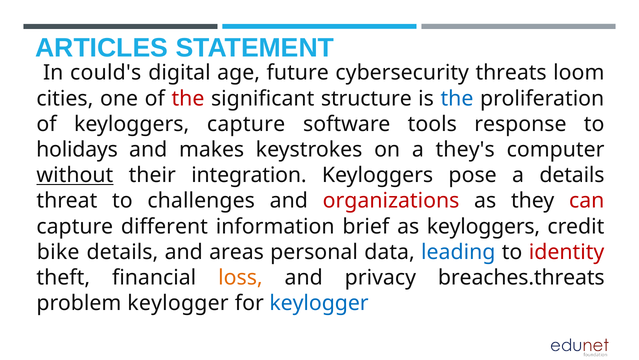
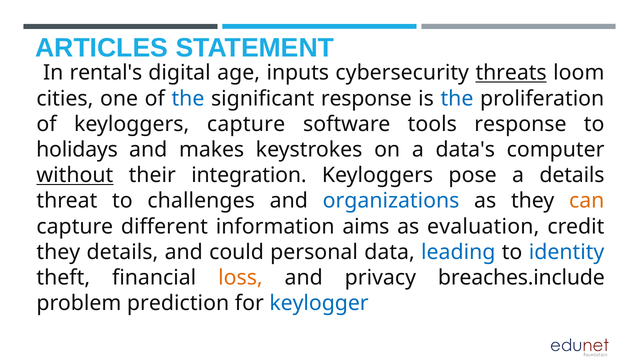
could's: could's -> rental's (106, 73)
future: future -> inputs (298, 73)
threats underline: none -> present (511, 73)
the colour: red -> blue (188, 98)
significant structure: structure -> response (366, 98)
they's: they's -> data's (465, 149)
organizations colour: red -> blue (391, 201)
can colour: red -> orange (587, 201)
brief: brief -> aims (366, 226)
as keyloggers: keyloggers -> evaluation (483, 226)
bike: bike -> they (58, 252)
areas: areas -> could (237, 252)
identity colour: red -> blue (567, 252)
breaches.threats: breaches.threats -> breaches.include (521, 277)
problem keylogger: keylogger -> prediction (178, 303)
